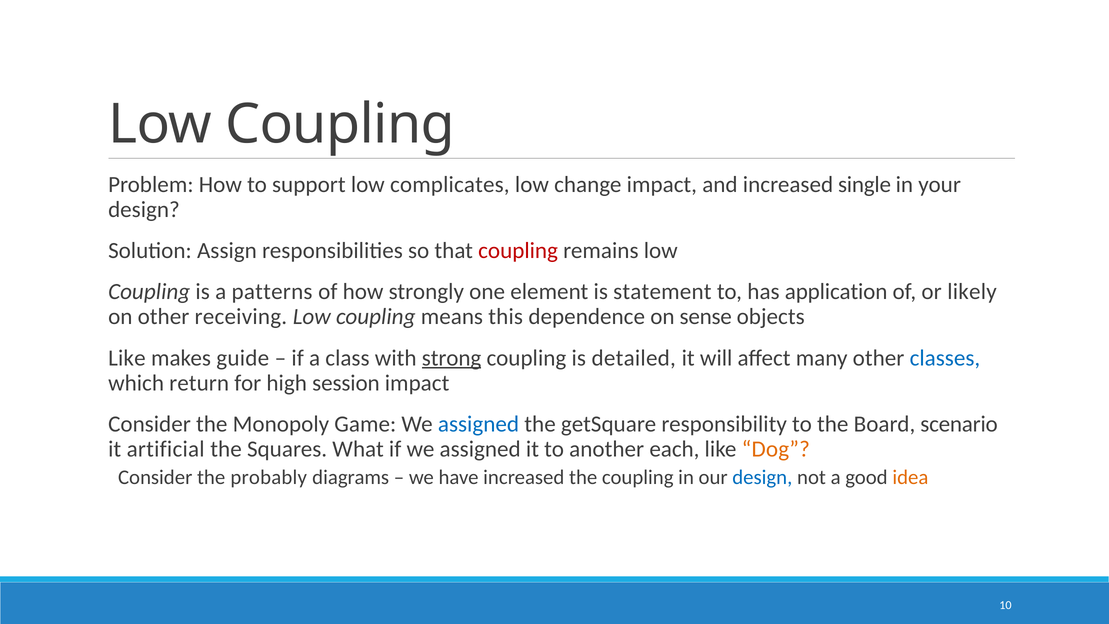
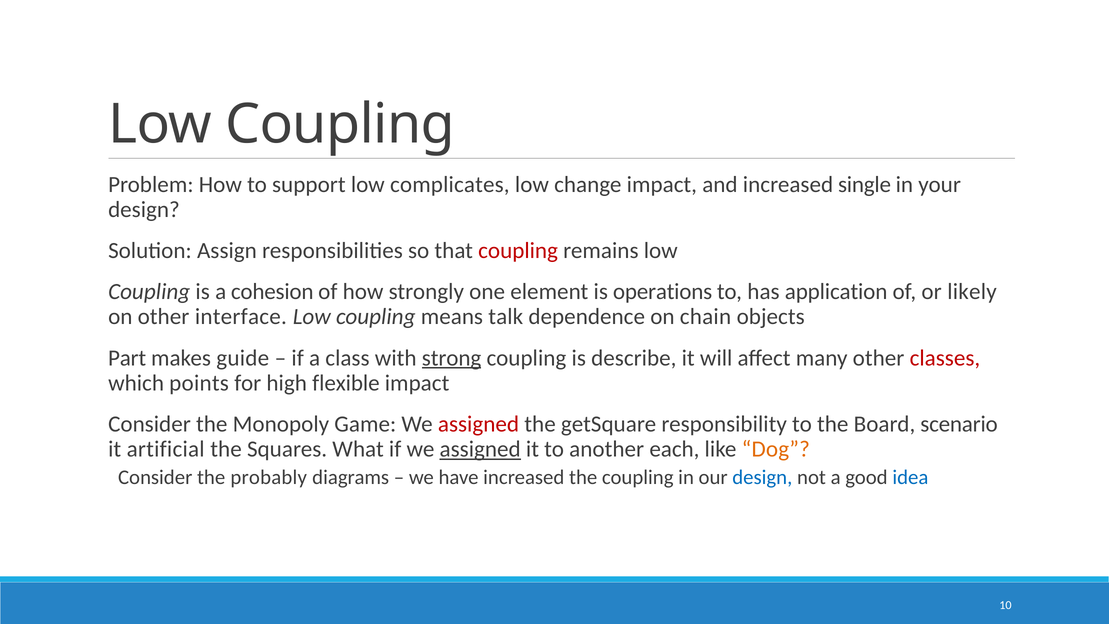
patterns: patterns -> cohesion (272, 292)
statement: statement -> operations (663, 292)
receiving: receiving -> interface (241, 317)
this: this -> talk (506, 317)
sense: sense -> chain (705, 317)
Like: Like -> Part (127, 358)
detailed: detailed -> describe (634, 358)
classes colour: blue -> red (945, 358)
return: return -> points (199, 383)
session: session -> flexible (346, 383)
assigned colour: blue -> red (478, 424)
assigned underline: none -> present (480, 449)
idea colour: orange -> blue (910, 477)
